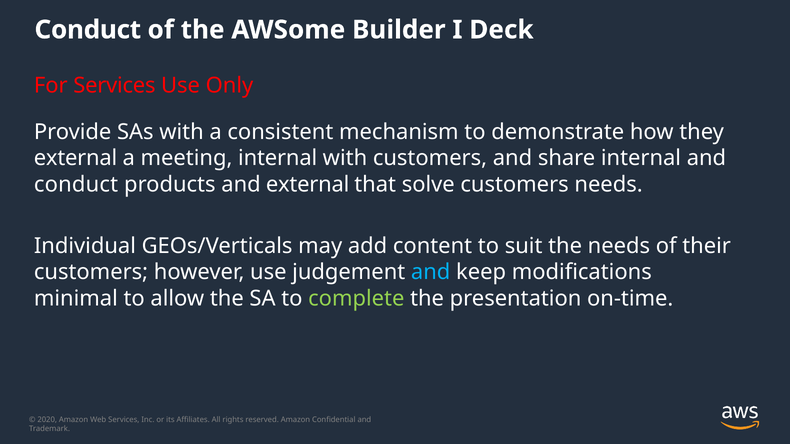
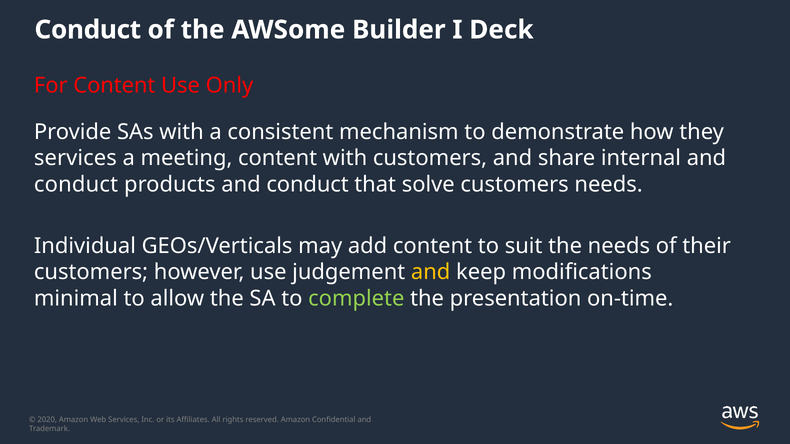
For Services: Services -> Content (114, 86)
external: external -> services (75, 158)
meeting internal: internal -> content (278, 158)
products and external: external -> conduct (308, 185)
and colour: light blue -> yellow (431, 272)
